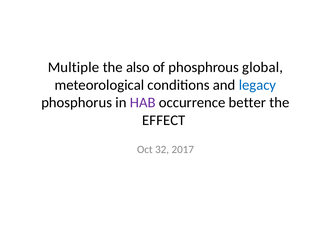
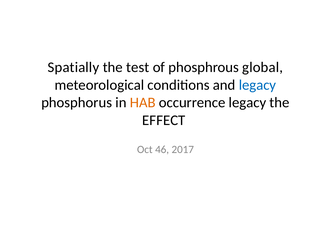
Multiple: Multiple -> Spatially (73, 67)
also: also -> test (138, 67)
HAB colour: purple -> orange (143, 103)
occurrence better: better -> legacy (247, 103)
32: 32 -> 46 (162, 150)
